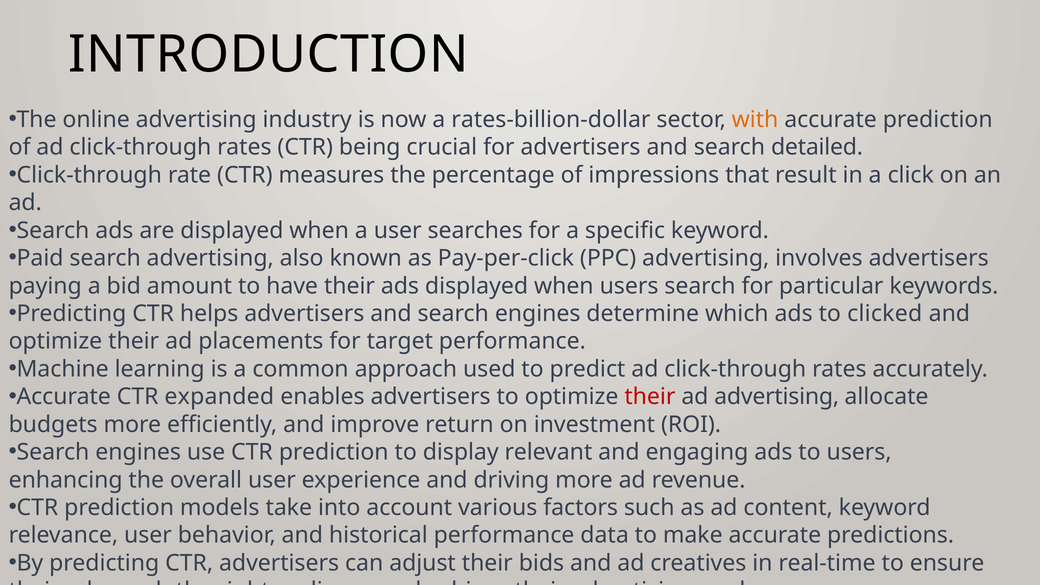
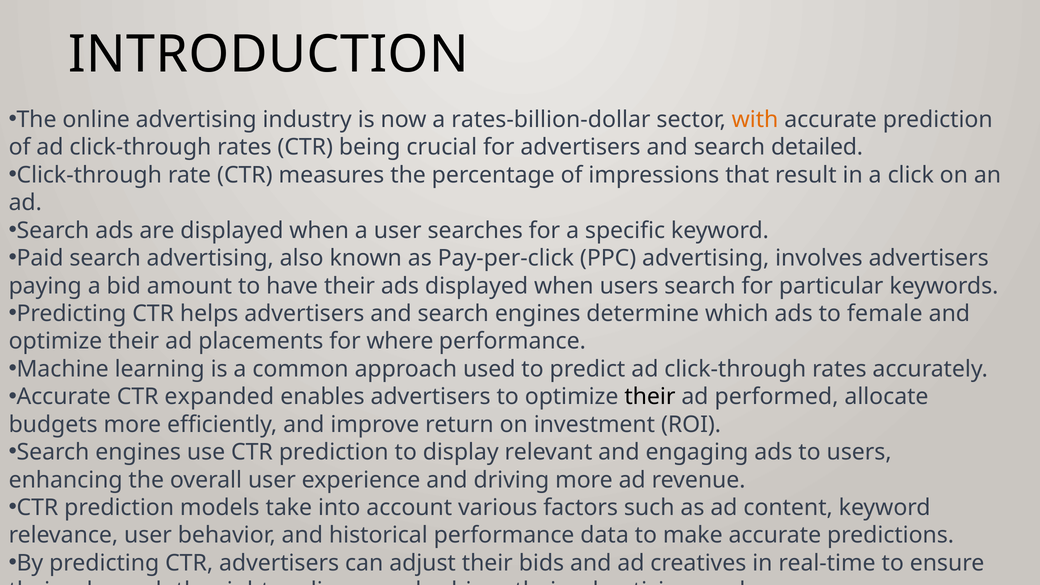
clicked: clicked -> female (885, 314)
target: target -> where (400, 341)
their colour: red -> black (650, 397)
ad advertising: advertising -> performed (776, 397)
